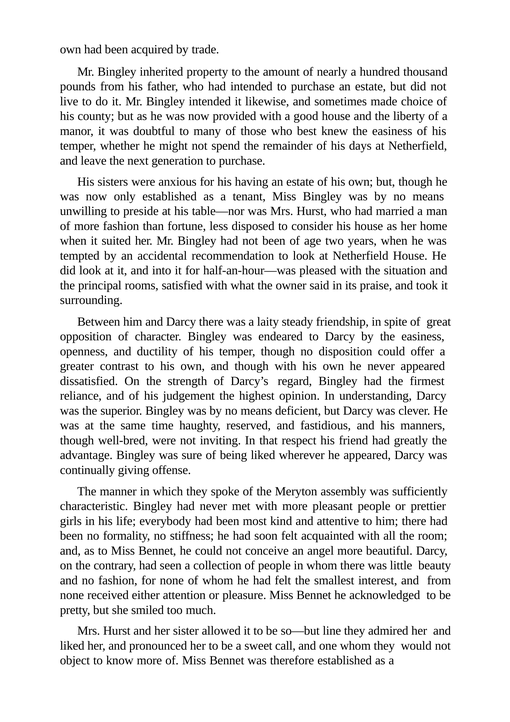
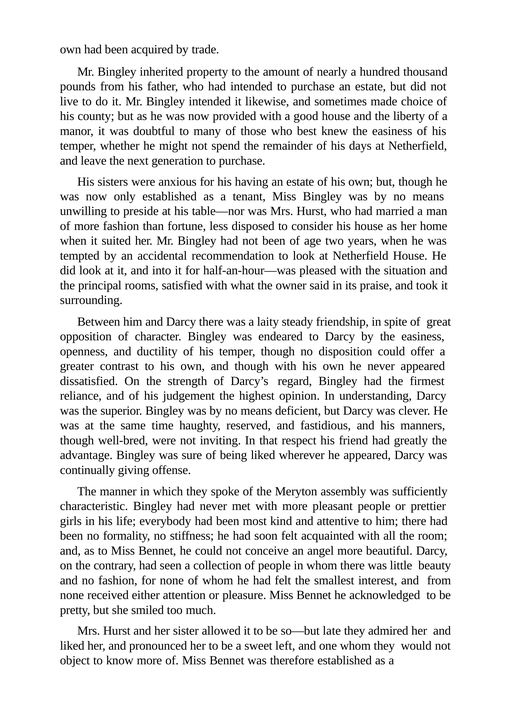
line: line -> late (332, 631)
call: call -> left (285, 645)
